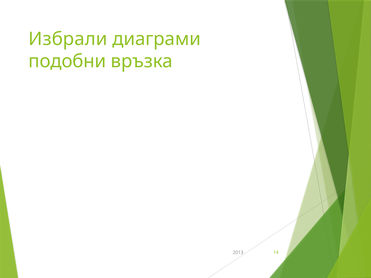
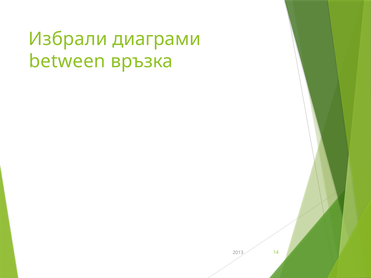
подобни: подобни -> between (67, 61)
